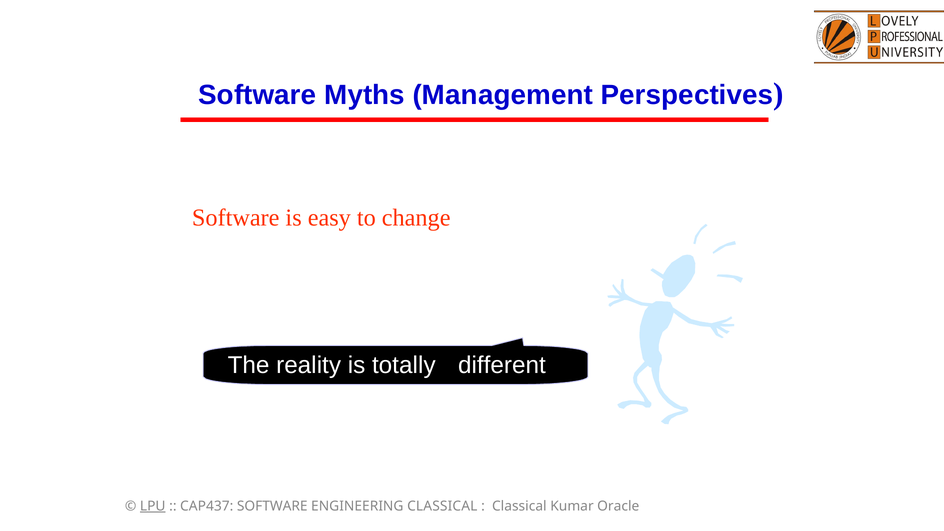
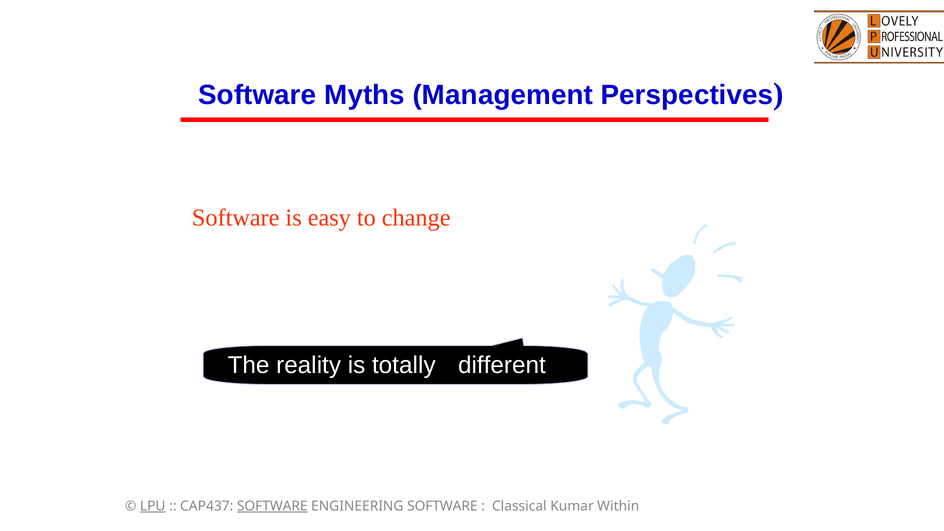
SOFTWARE underline: none -> present (272, 506)
ENGINEERING CLASSICAL: CLASSICAL -> SOFTWARE (442, 506)
Oracle: Oracle -> Within (618, 506)
